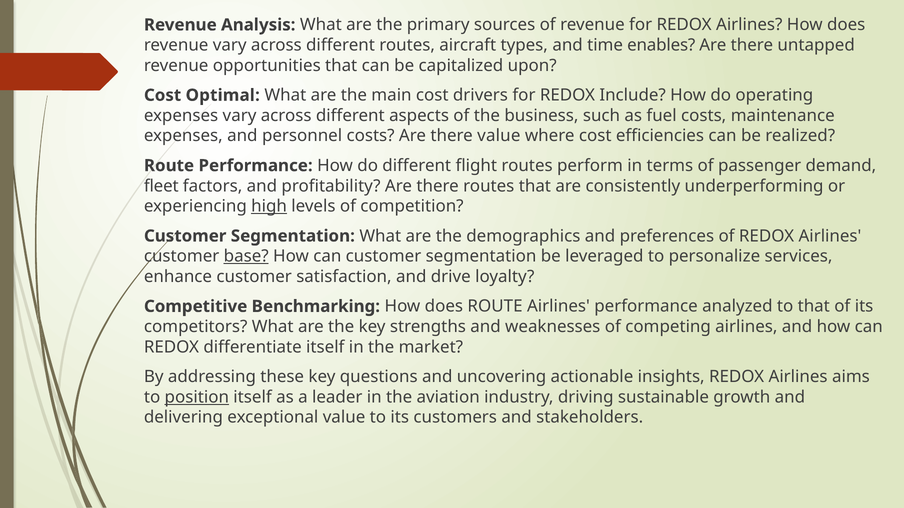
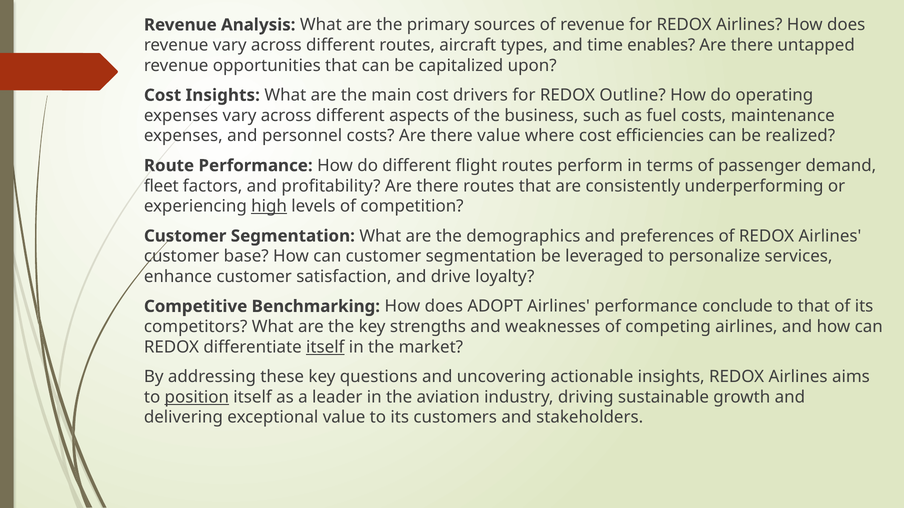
Cost Optimal: Optimal -> Insights (223, 95)
Include: Include -> Outline (633, 95)
base underline: present -> none (246, 257)
does ROUTE: ROUTE -> ADOPT (495, 307)
analyzed: analyzed -> conclude (737, 307)
itself underline: none -> present (325, 347)
